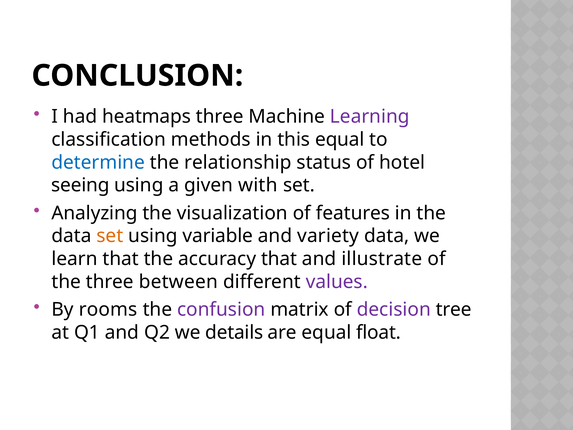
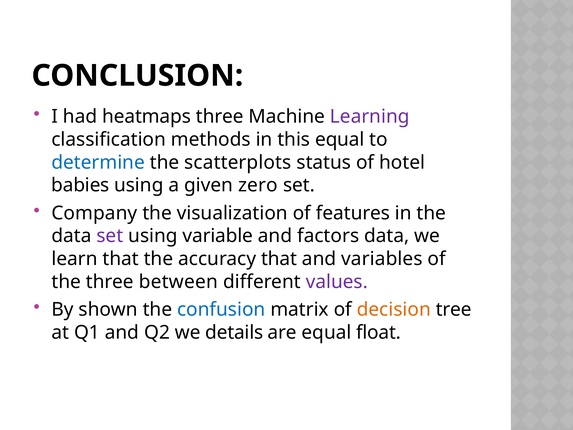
relationship: relationship -> scatterplots (238, 162)
seeing: seeing -> babies (80, 185)
with: with -> zero (258, 185)
Analyzing: Analyzing -> Company (94, 213)
set colour: orange -> purple (110, 236)
variety: variety -> factors (328, 236)
illustrate: illustrate -> variables (382, 259)
rooms: rooms -> shown (108, 309)
confusion colour: purple -> blue (221, 309)
decision colour: purple -> orange (394, 309)
